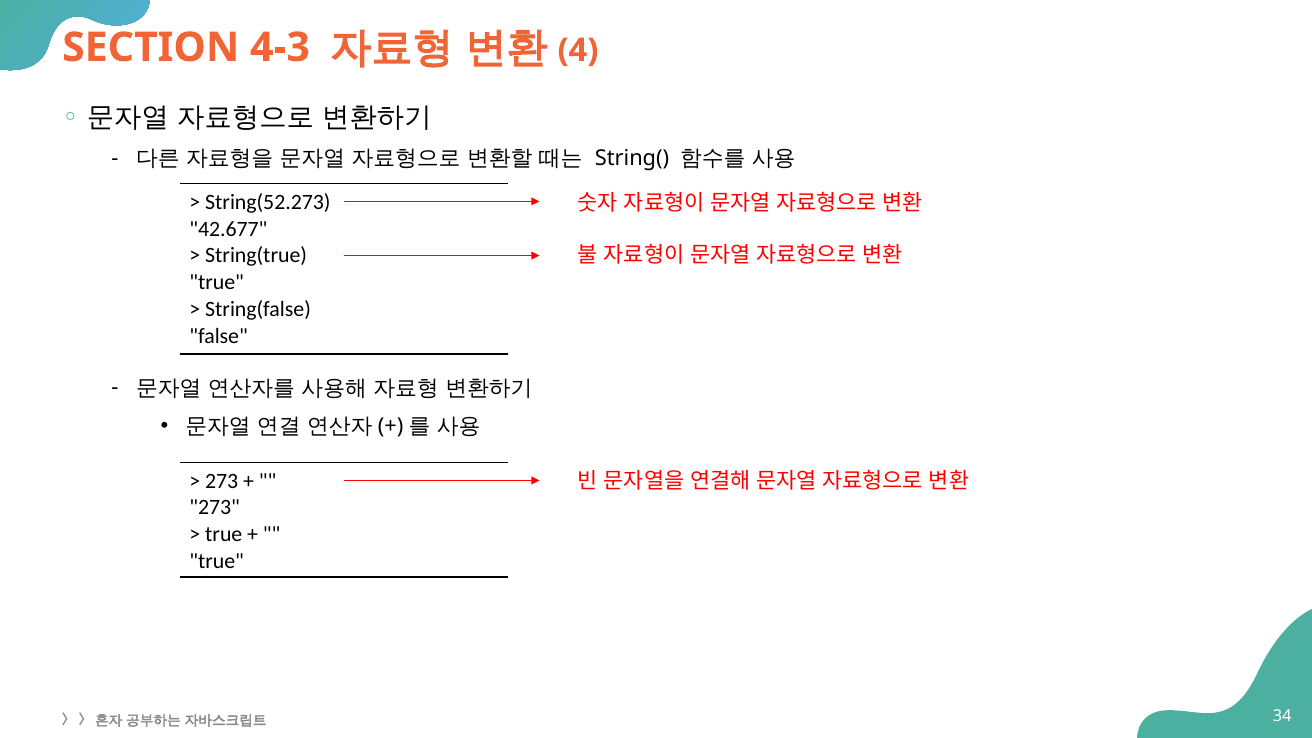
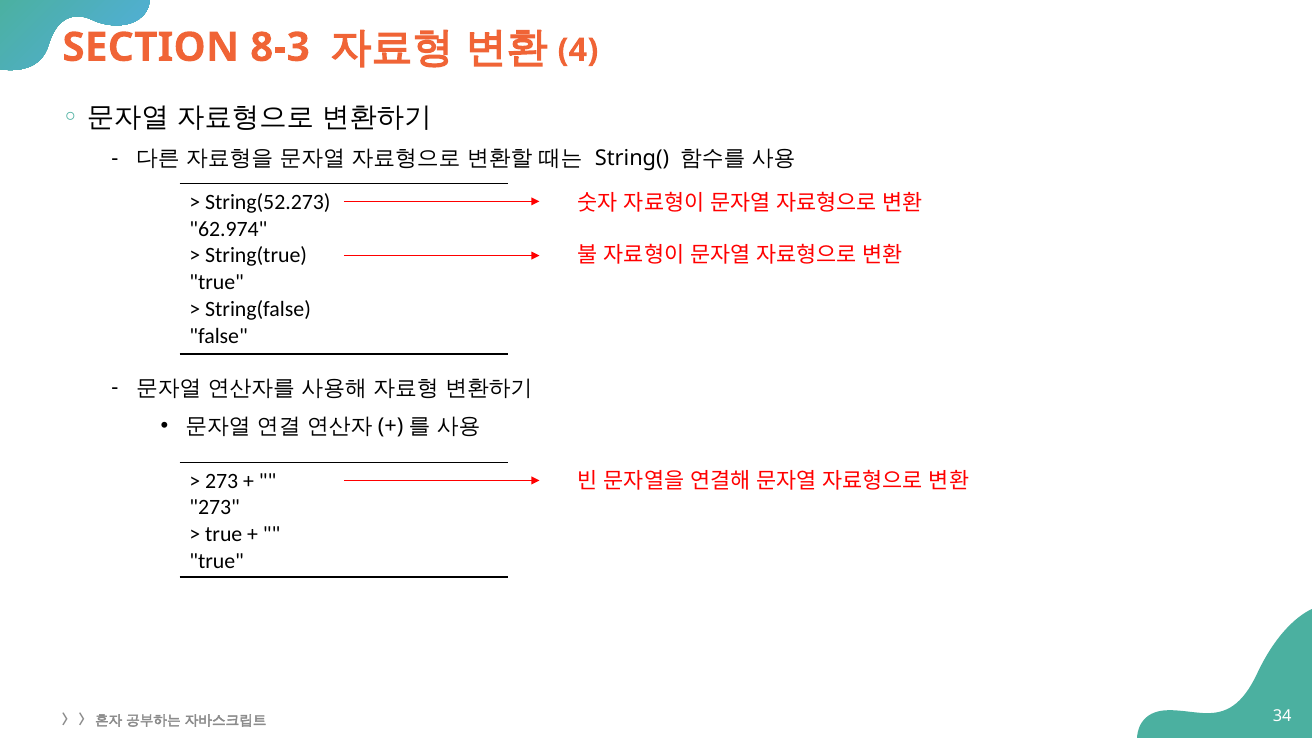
4-3: 4-3 -> 8-3 (280, 47)
42.677: 42.677 -> 62.974 (228, 229)
